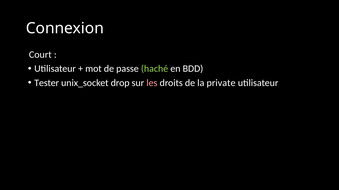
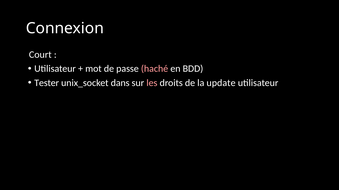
haché colour: light green -> pink (155, 69)
drop: drop -> dans (120, 83)
private: private -> update (221, 83)
